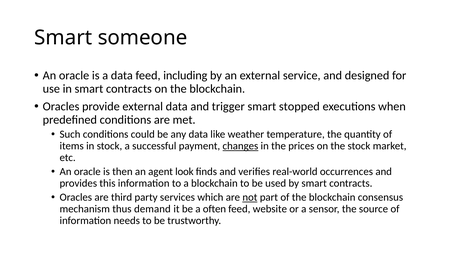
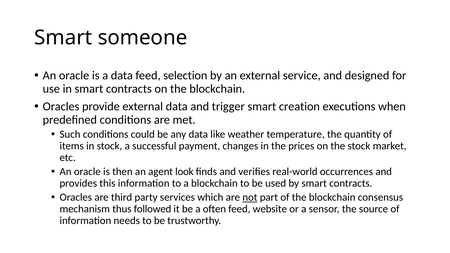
including: including -> selection (185, 76)
stopped: stopped -> creation (299, 107)
changes underline: present -> none (240, 146)
demand: demand -> followed (153, 209)
